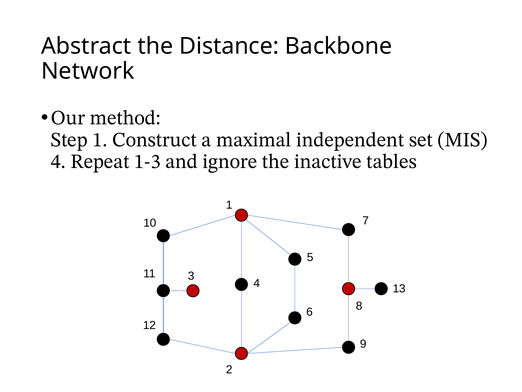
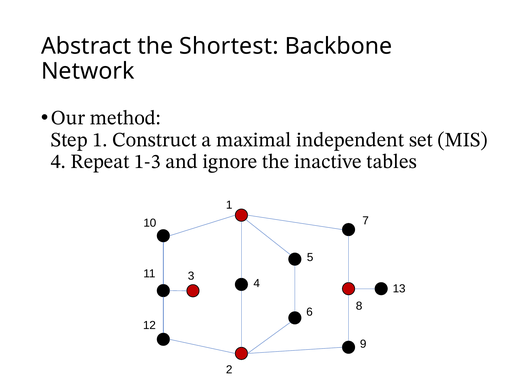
Distance: Distance -> Shortest (229, 46)
